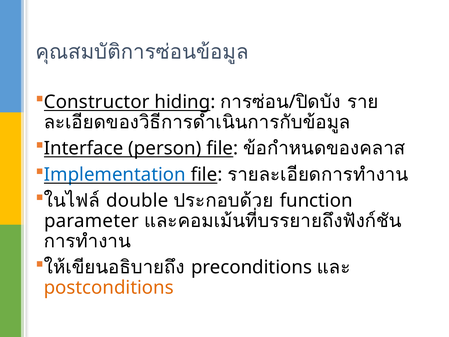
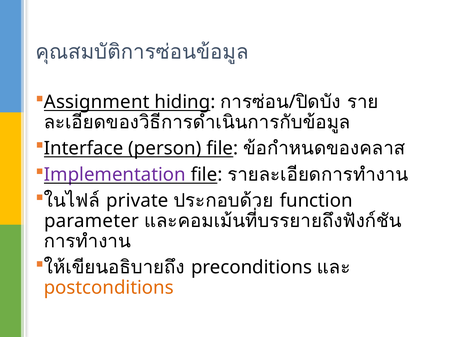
Constructor: Constructor -> Assignment (97, 102)
Implementation colour: blue -> purple (115, 174)
double: double -> private (137, 201)
